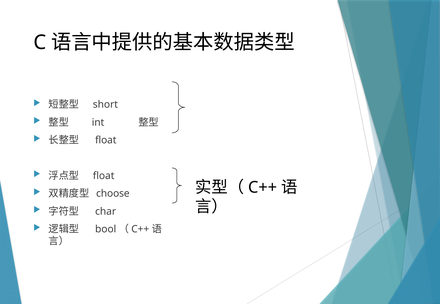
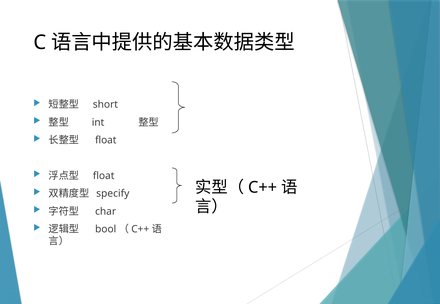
choose: choose -> specify (113, 194)
